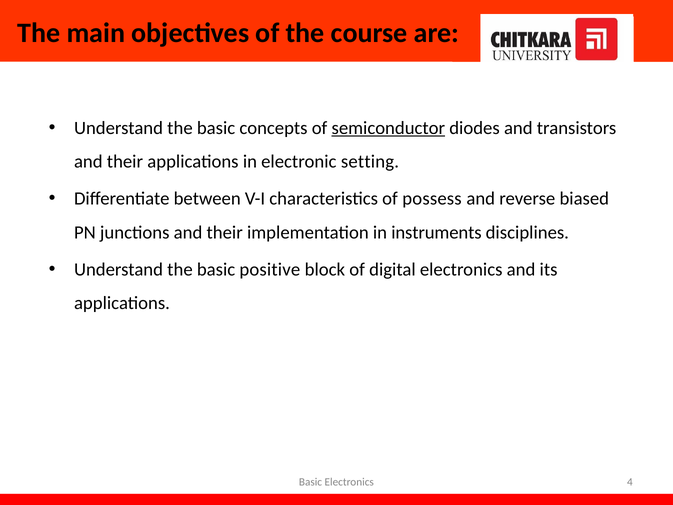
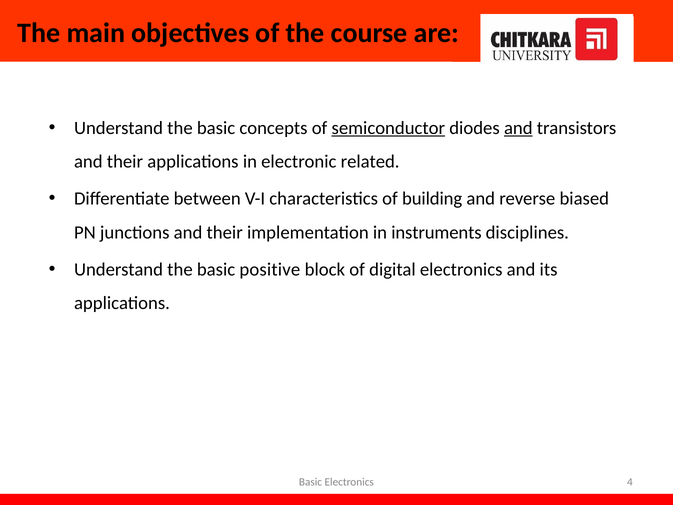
and underline: none -> present (518, 128)
setting: setting -> related (370, 162)
possess: possess -> building (432, 199)
